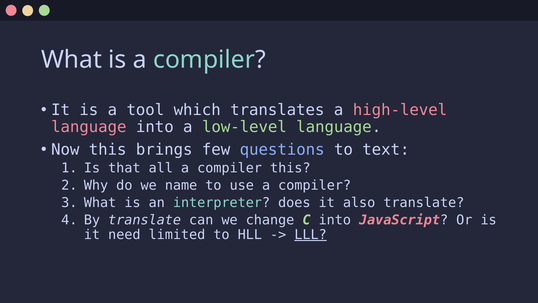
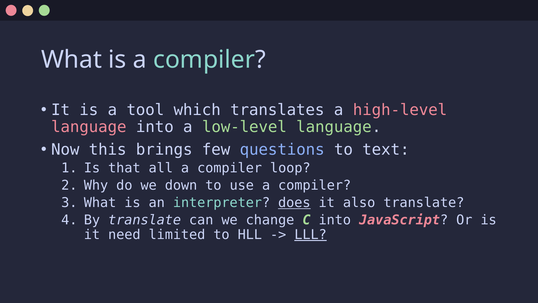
compiler this: this -> loop (290, 168)
name: name -> down (181, 185)
does underline: none -> present (294, 203)
